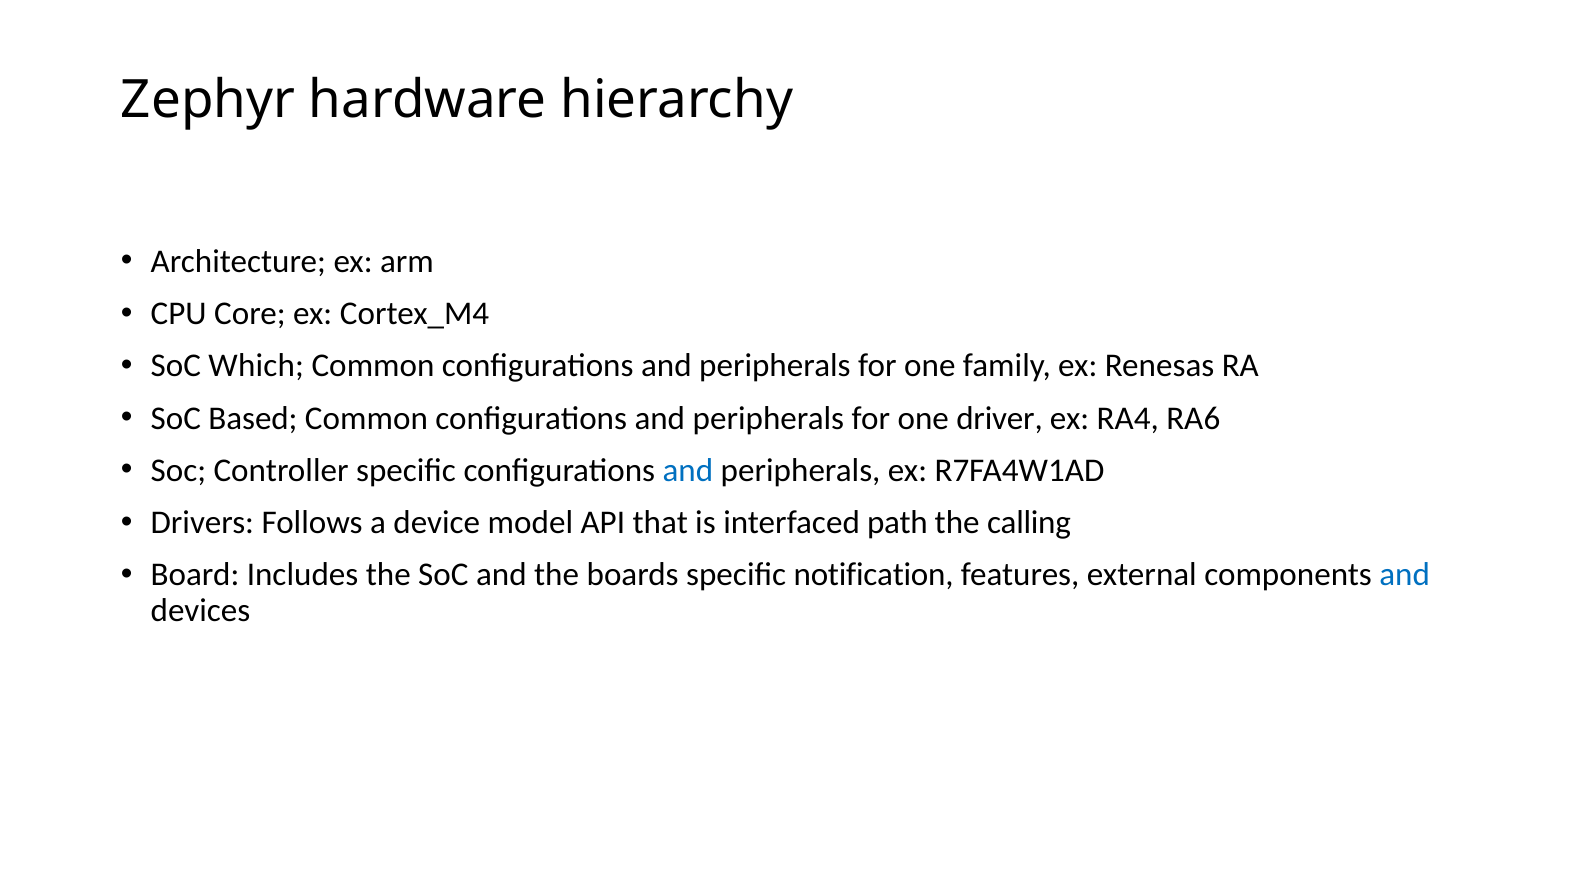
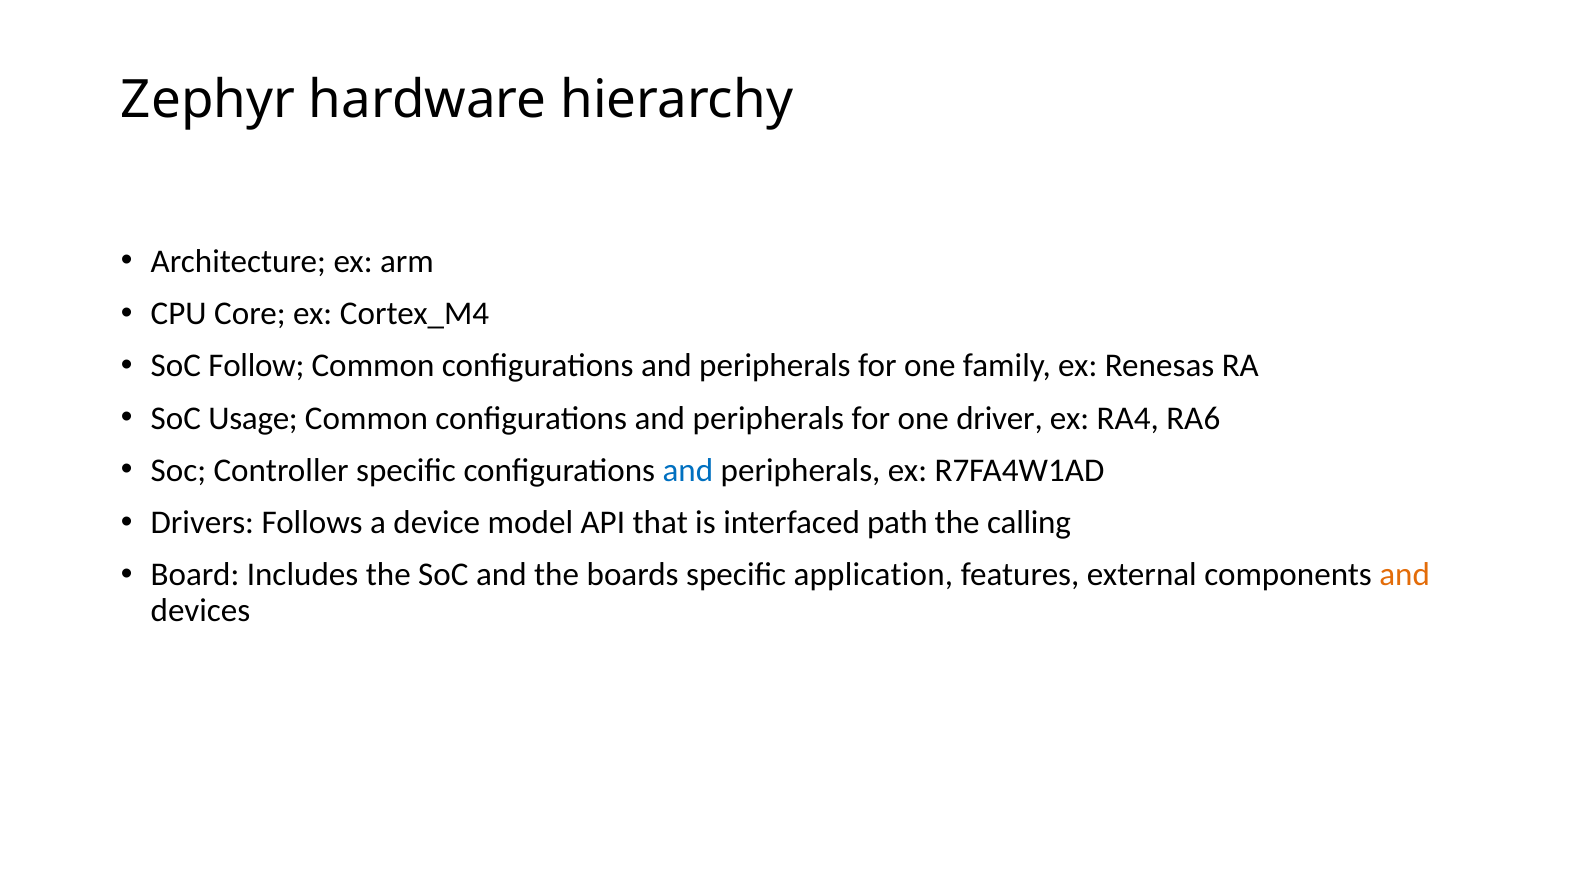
Which: Which -> Follow (256, 366)
Based: Based -> Usage (253, 418)
notification: notification -> application (873, 575)
and colour: blue -> orange (1405, 575)
